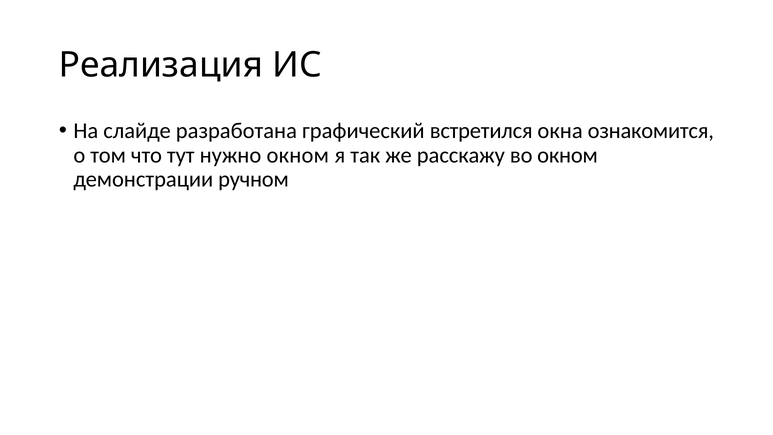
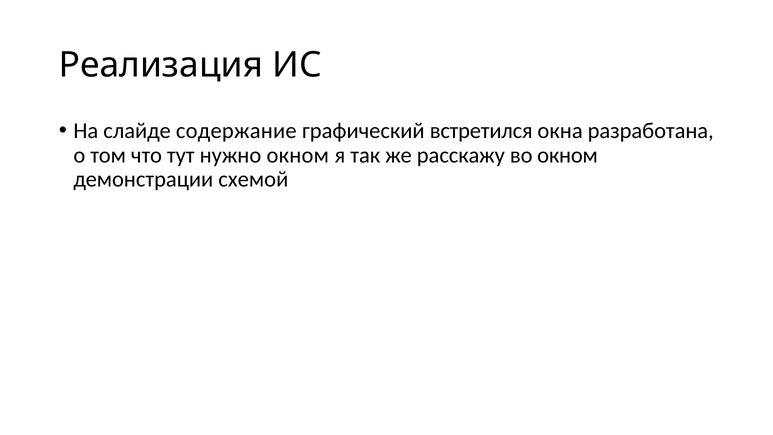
разработана: разработана -> содержание (236, 131)
ознакомится: ознакомится -> разработана (651, 131)
ручном: ручном -> схемой (253, 179)
